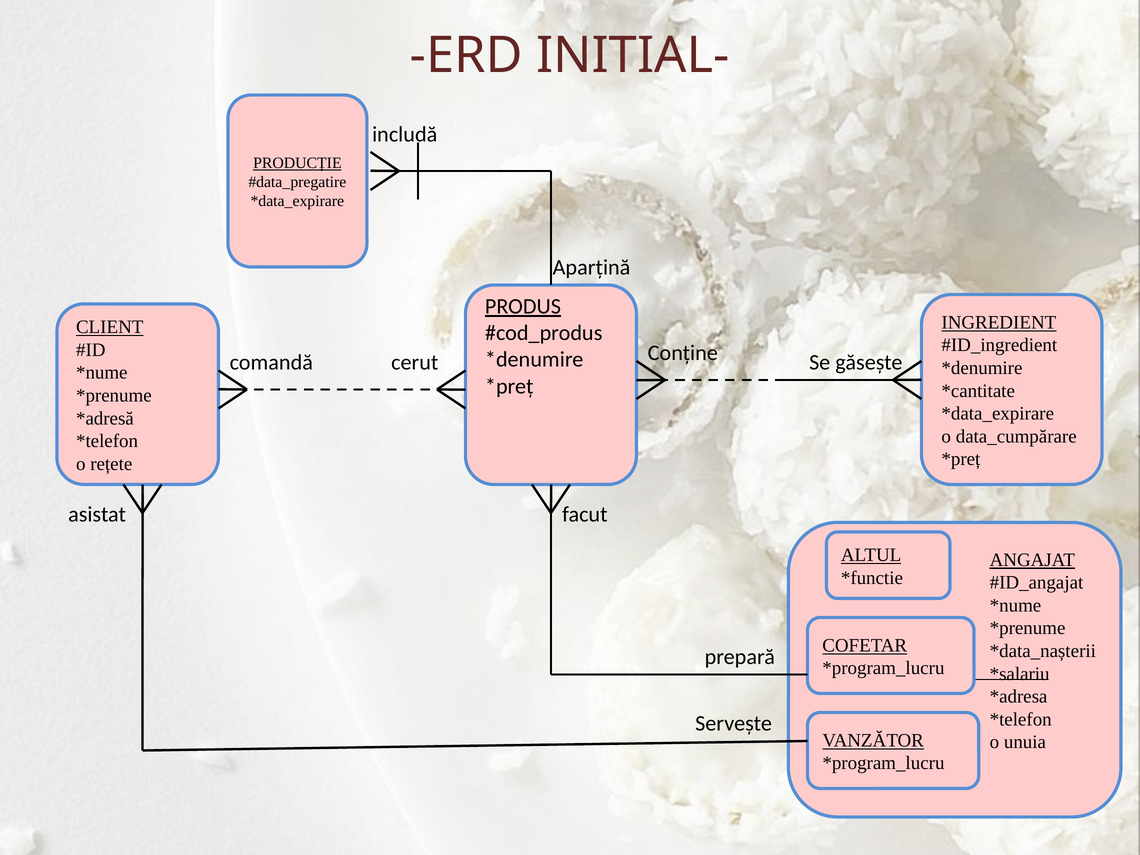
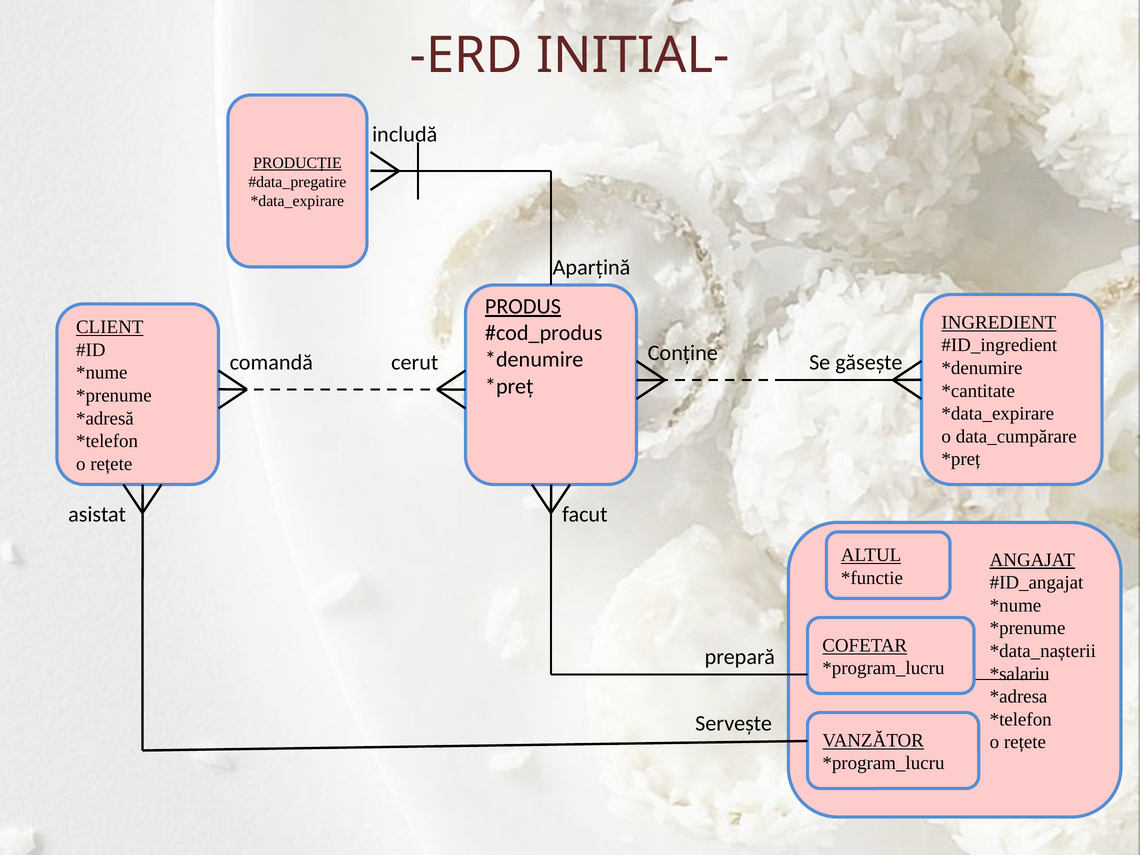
unuia: unuia -> rețete (1025, 742)
